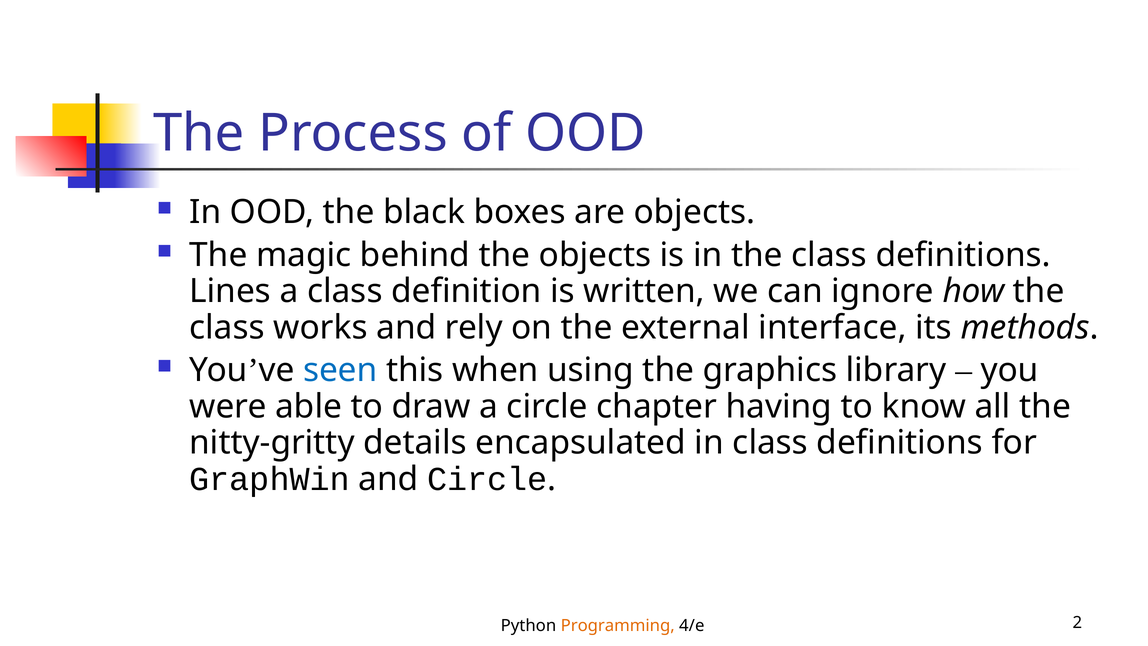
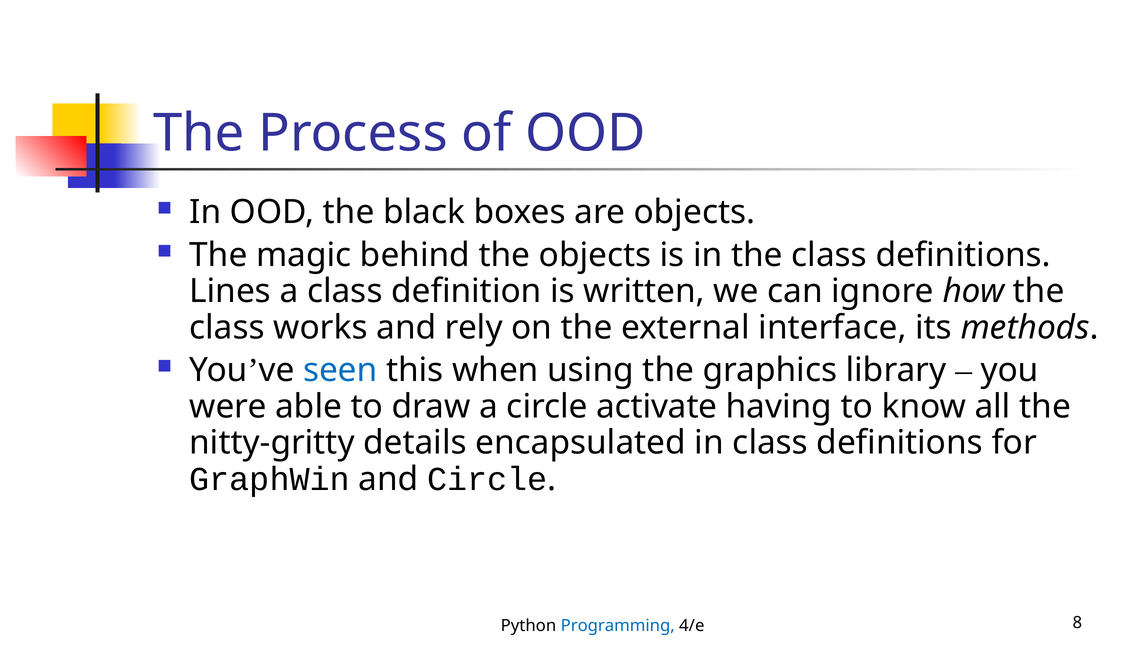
chapter: chapter -> activate (657, 406)
Programming colour: orange -> blue (618, 625)
2: 2 -> 8 (1077, 623)
